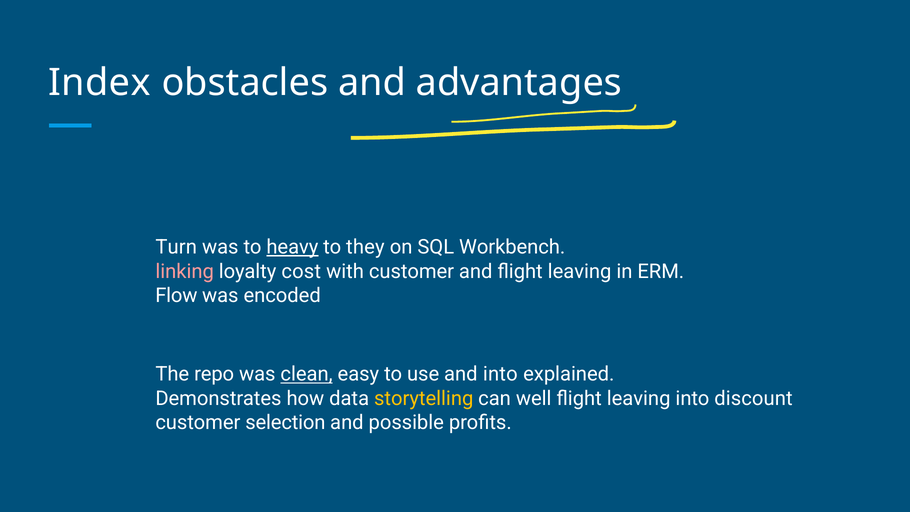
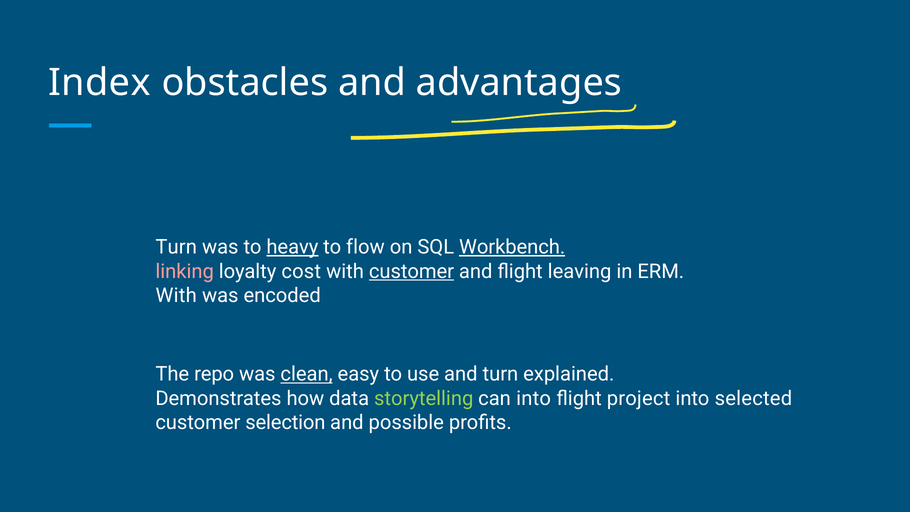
they: they -> flow (365, 247)
Workbench underline: none -> present (512, 247)
customer underline: none -> present (411, 271)
Flow: Flow -> With (176, 296)
and into: into -> turn (500, 374)
storytelling colour: yellow -> light green (424, 398)
can well: well -> into (534, 398)
leaving: leaving -> project (639, 398)
discount: discount -> selected (753, 398)
